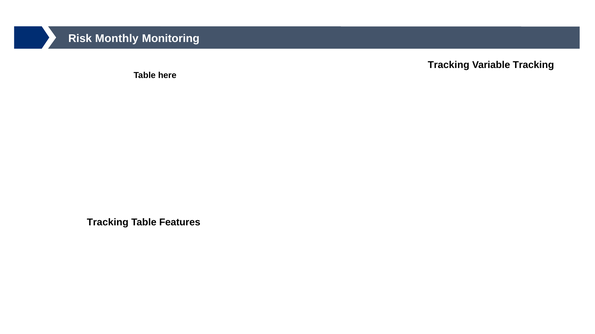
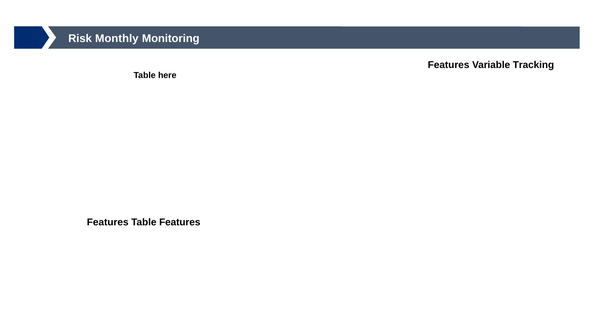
Tracking: Tracking -> Features (449, 65)
Tracking: Tracking -> Features (108, 223)
